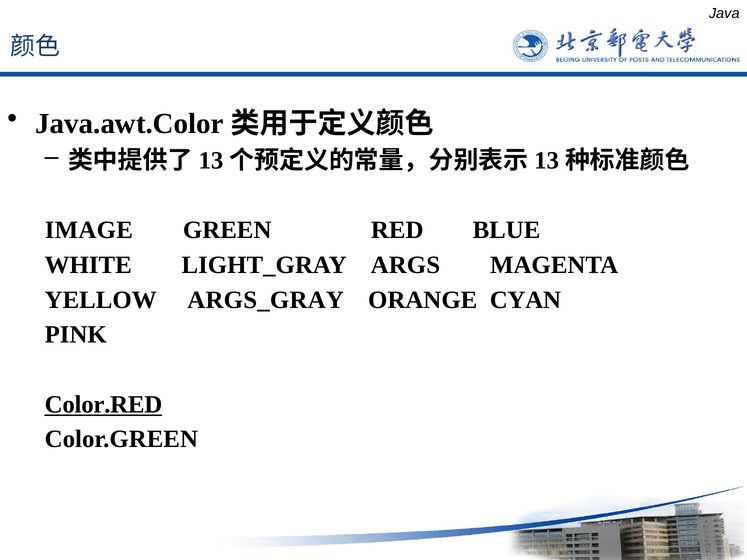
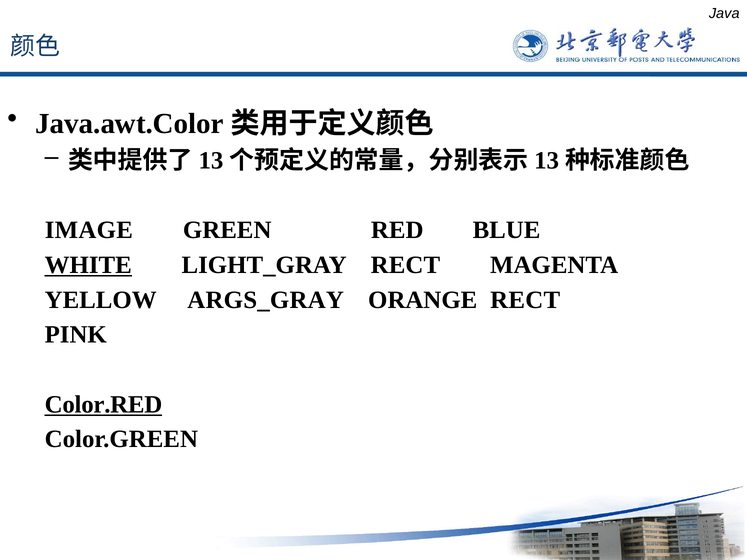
WHITE underline: none -> present (88, 265)
LIGHT_GRAY ARGS: ARGS -> RECT (405, 265)
ORANGE CYAN: CYAN -> RECT (525, 300)
